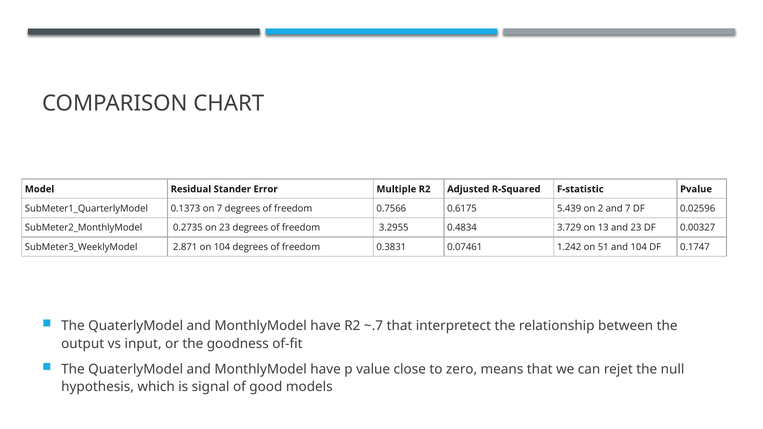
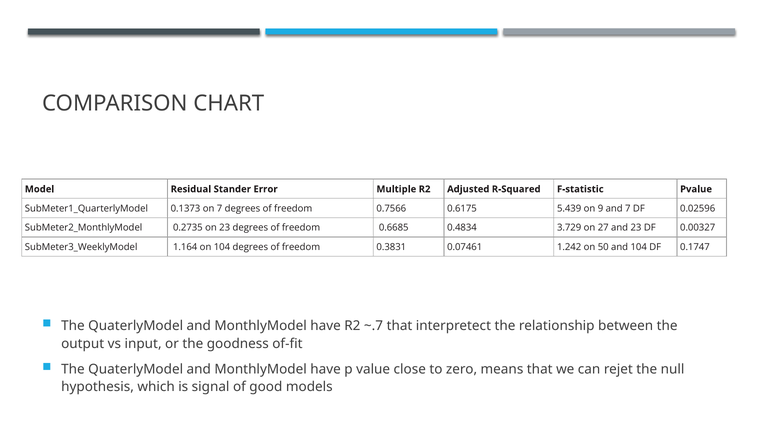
2: 2 -> 9 (600, 209)
3.2955: 3.2955 -> 0.6685 (394, 228)
13: 13 -> 27 (603, 228)
2.871: 2.871 -> 1.164 (185, 247)
51: 51 -> 50 (603, 247)
